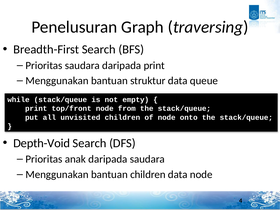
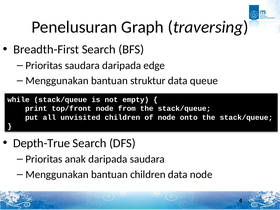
daripada print: print -> edge (154, 65)
Depth-Void: Depth-Void -> Depth-True (42, 143)
